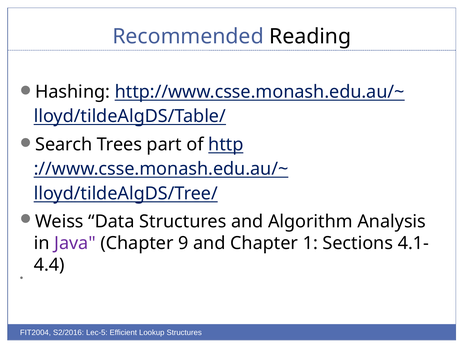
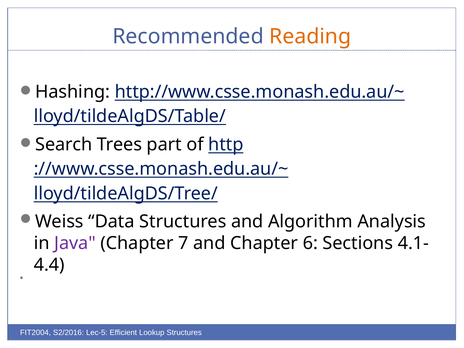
Reading colour: black -> orange (310, 37)
9: 9 -> 7 (183, 243)
1: 1 -> 6 (310, 243)
